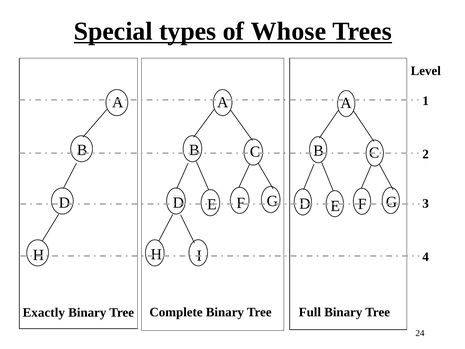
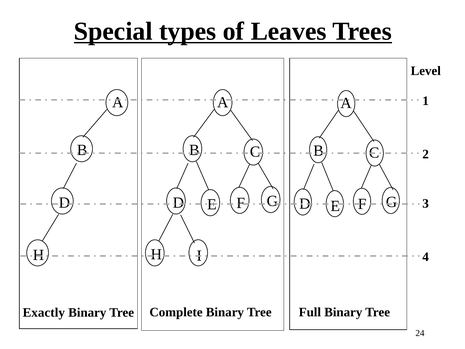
Whose: Whose -> Leaves (289, 31)
